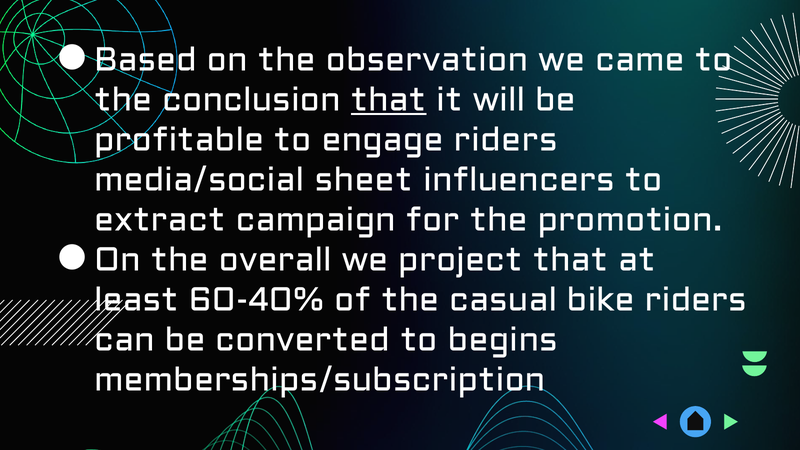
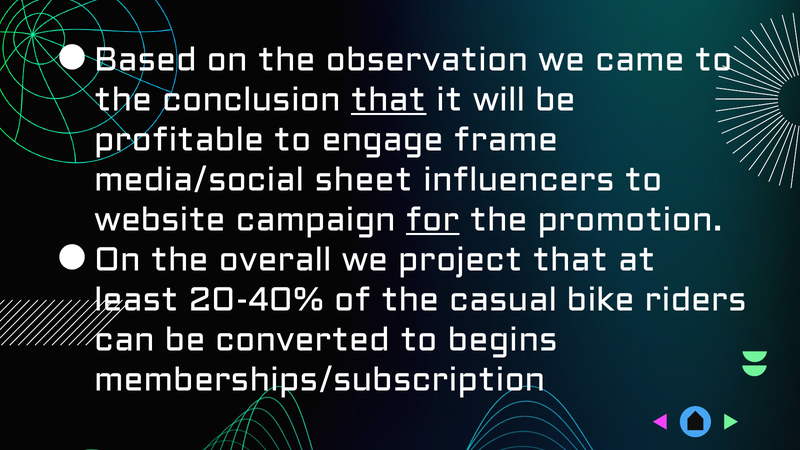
engage riders: riders -> frame (506, 140)
extract: extract -> website (160, 220)
for underline: none -> present (433, 220)
60-40%: 60-40% -> 20-40% (257, 300)
